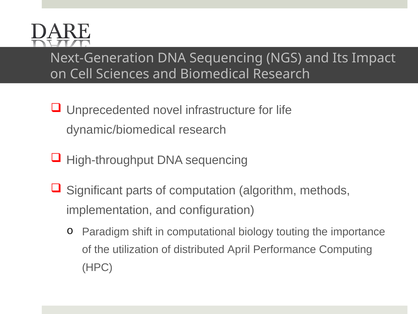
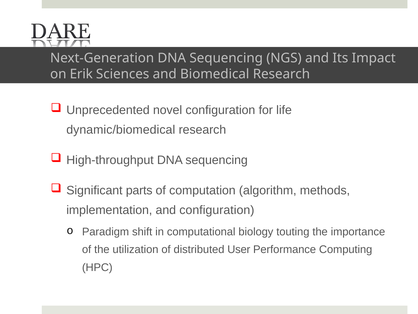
Cell: Cell -> Erik (81, 74)
novel infrastructure: infrastructure -> configuration (220, 110)
April: April -> User (239, 249)
